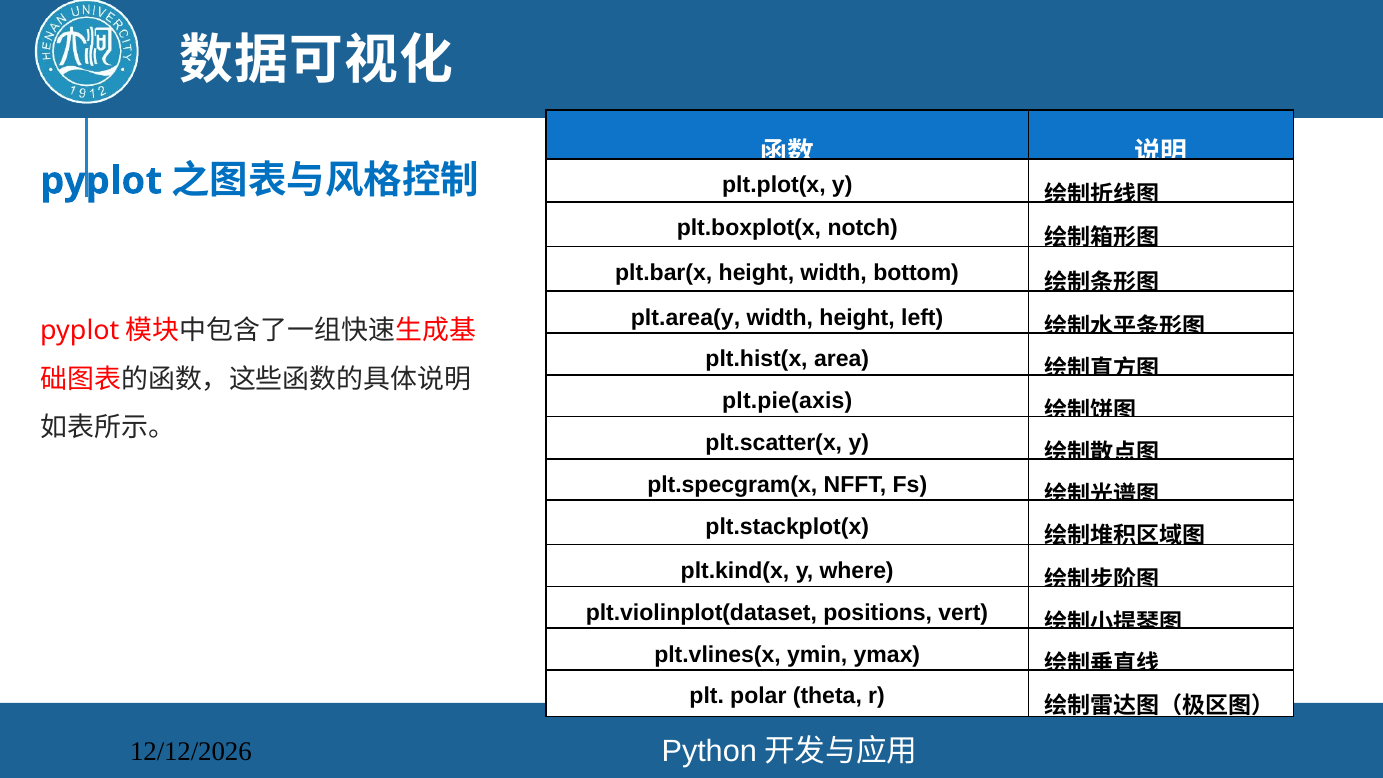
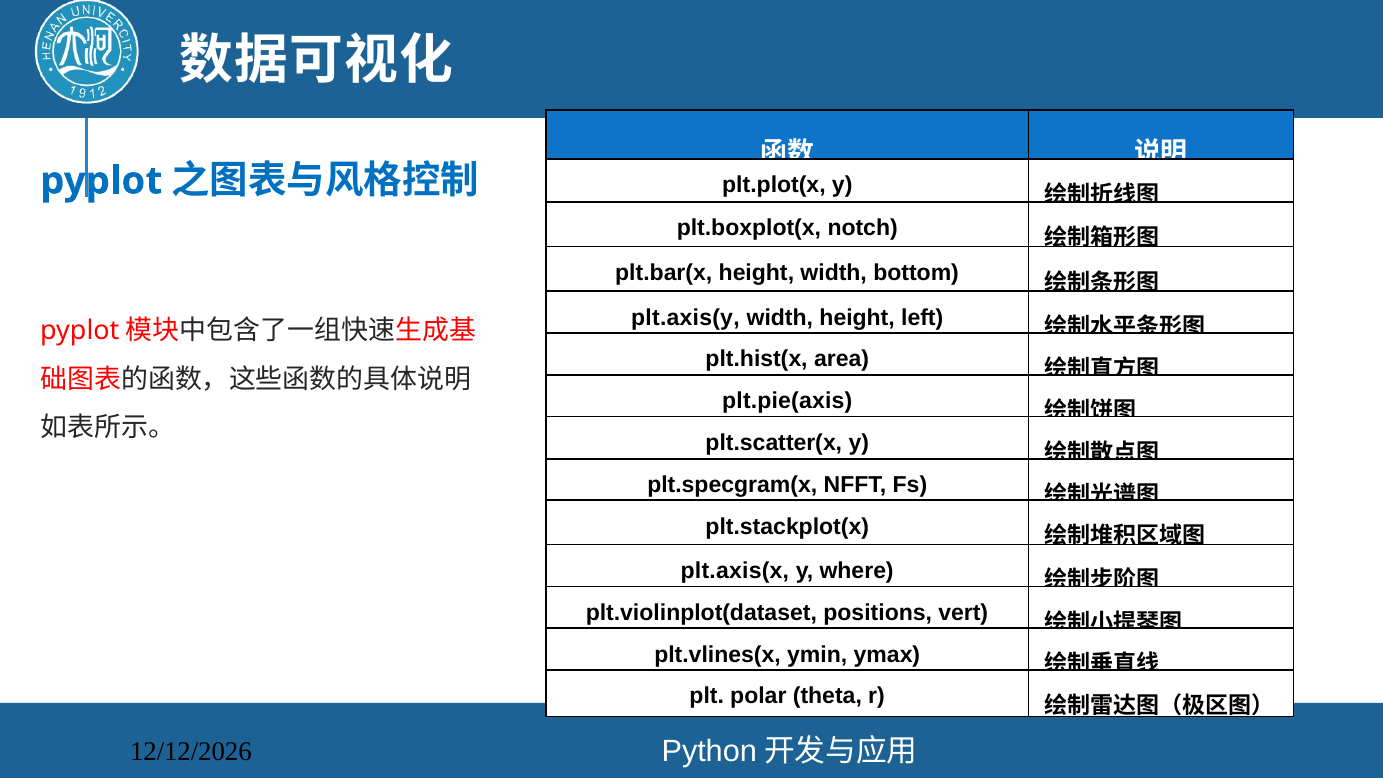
plt.area(y: plt.area(y -> plt.axis(y (685, 318)
plt.kind(x: plt.kind(x -> plt.axis(x (735, 571)
